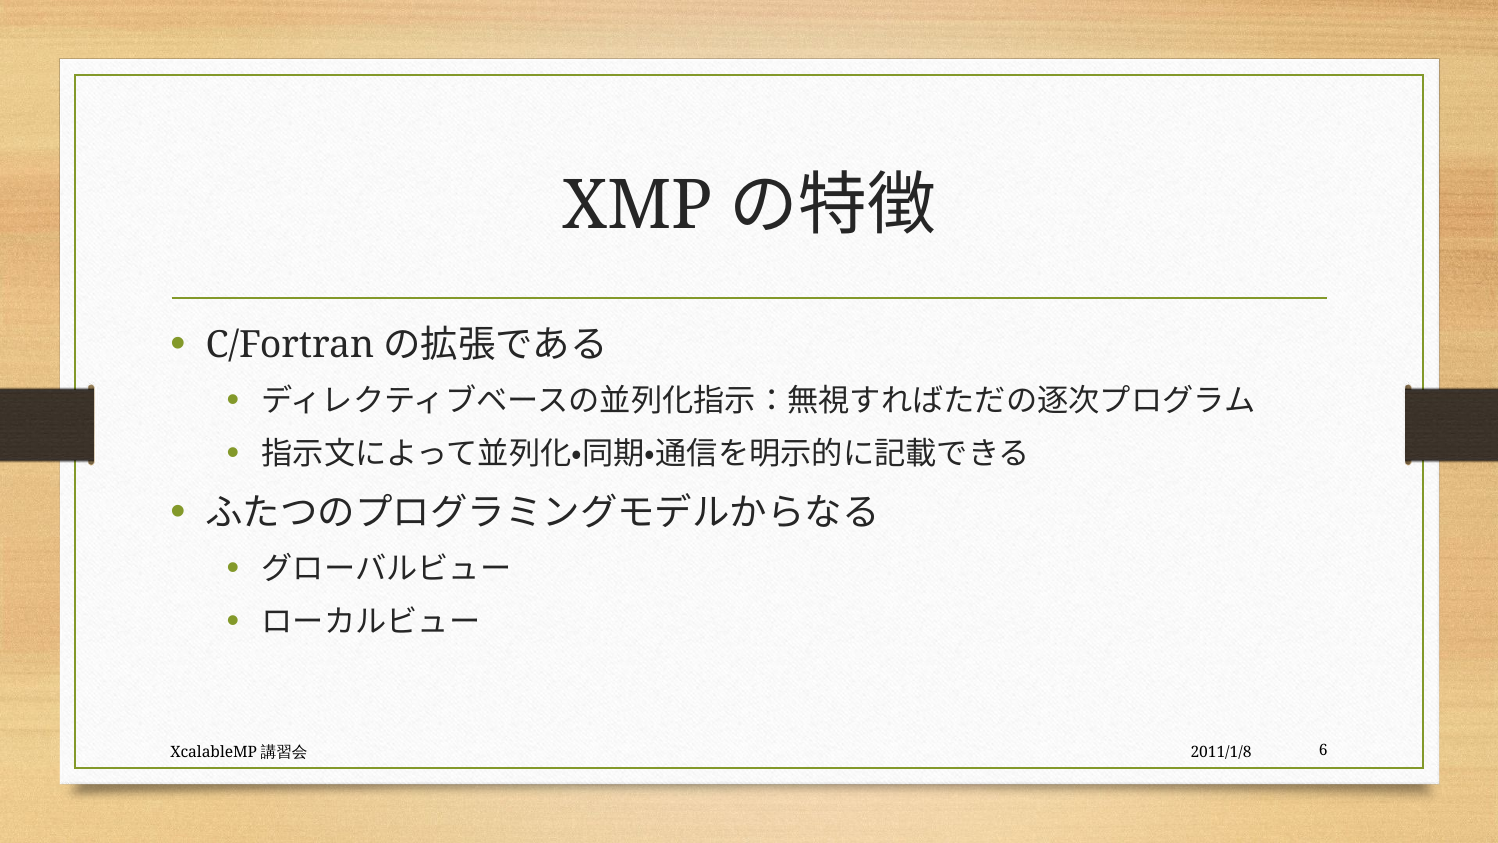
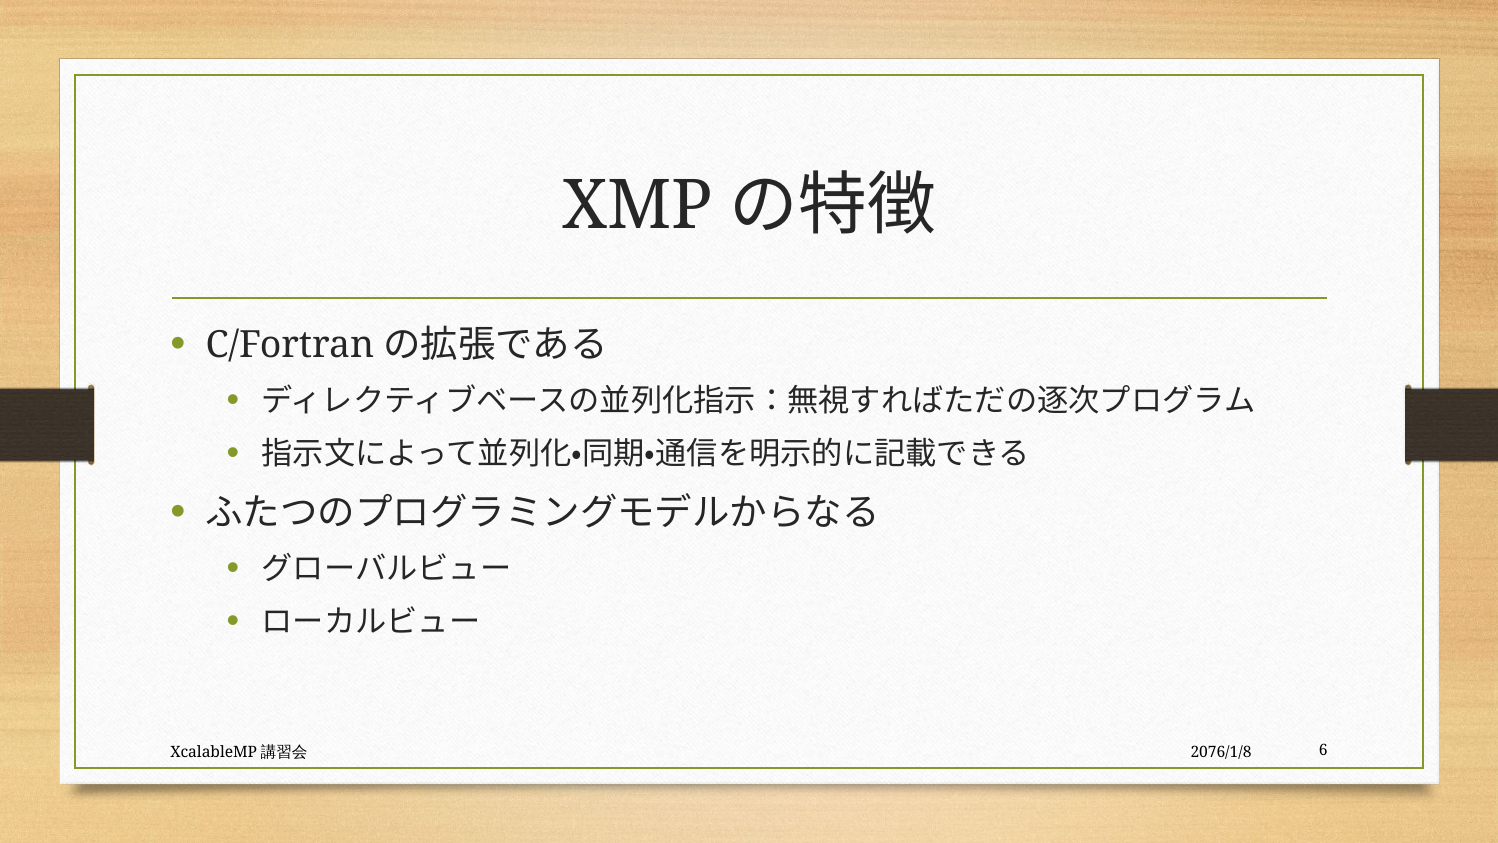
2011/1/8: 2011/1/8 -> 2076/1/8 (1221, 752)
